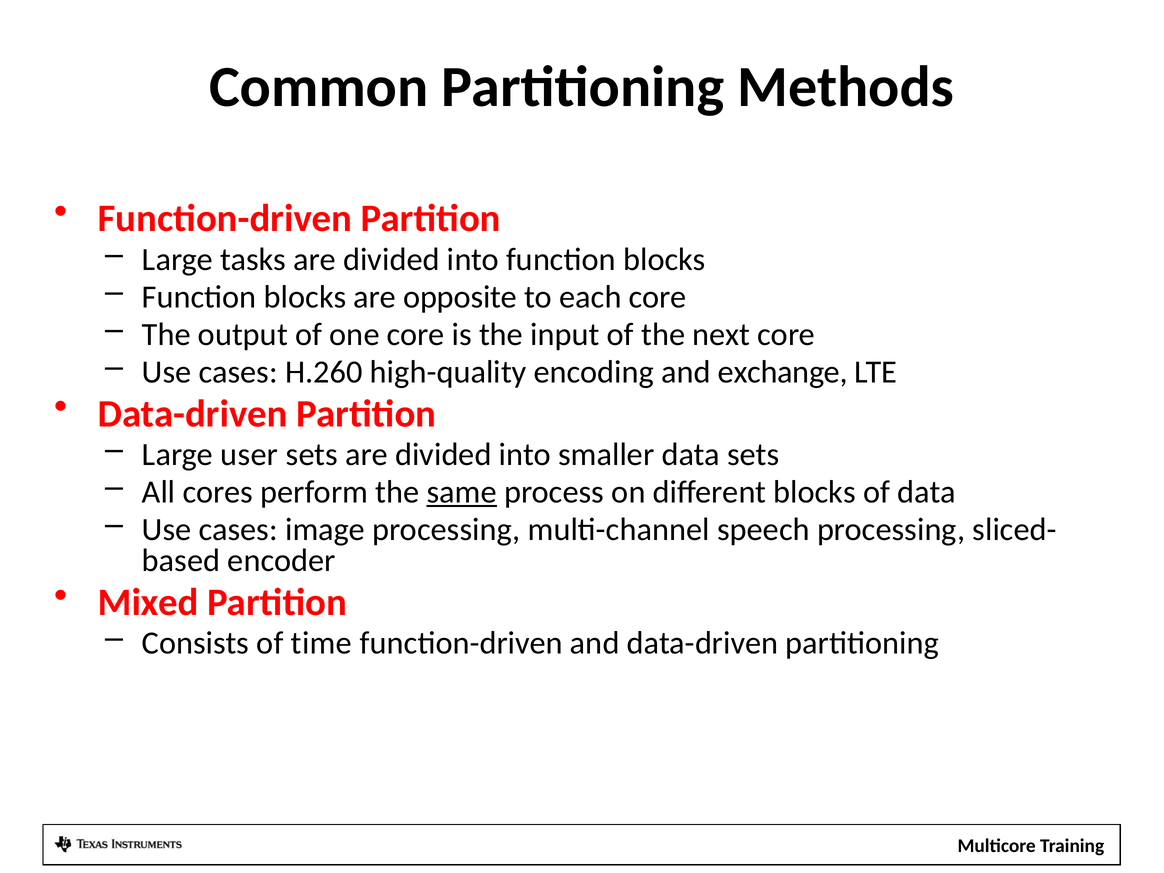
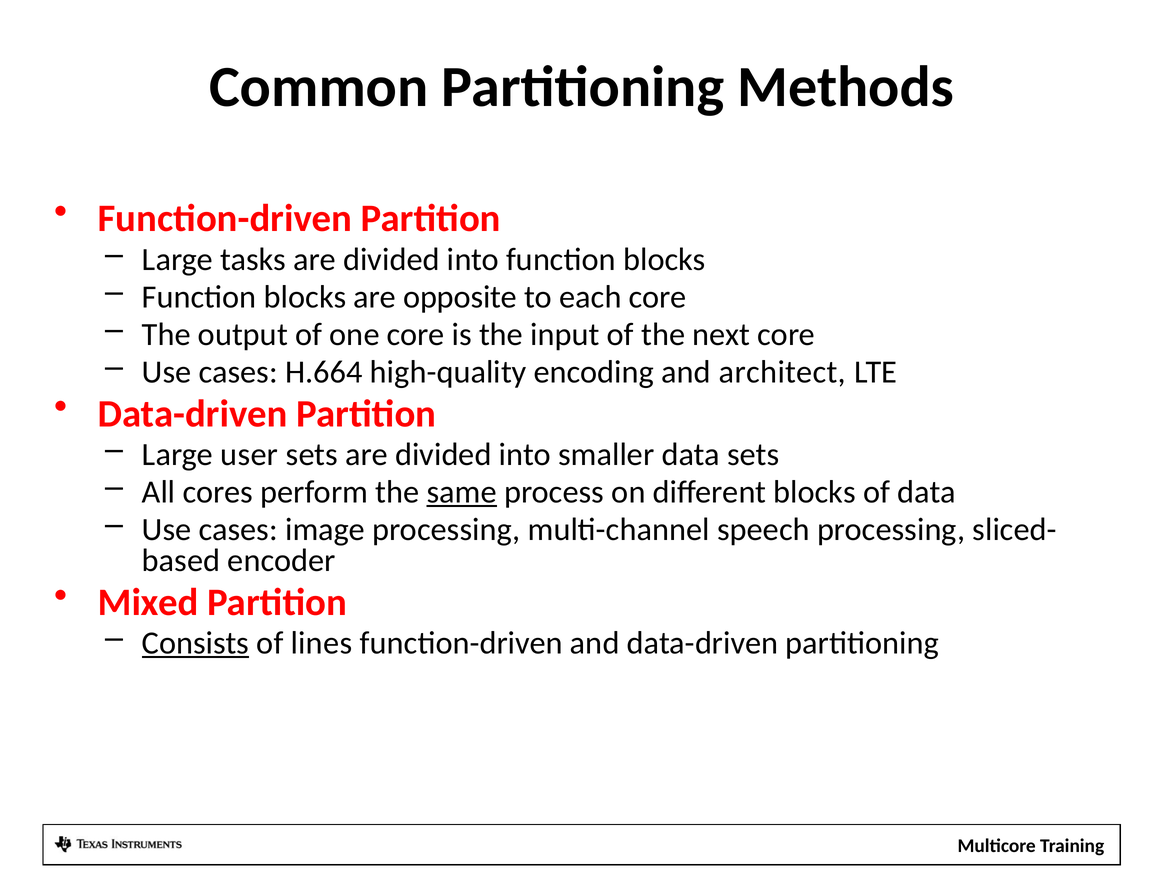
H.260: H.260 -> H.664 (324, 372)
exchange: exchange -> architect (782, 372)
Consists underline: none -> present (196, 643)
time: time -> lines (321, 643)
